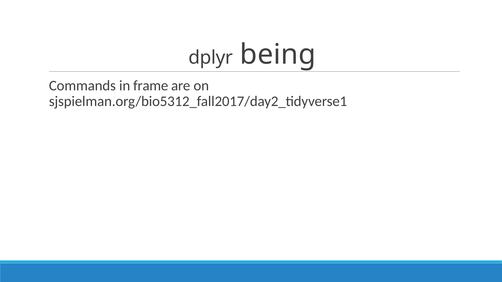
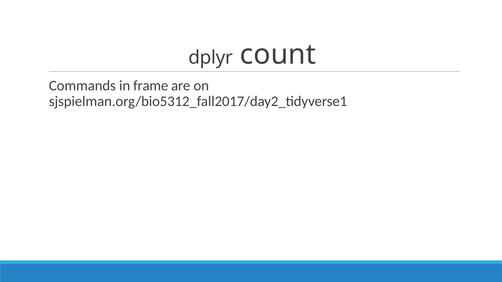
being: being -> count (278, 55)
